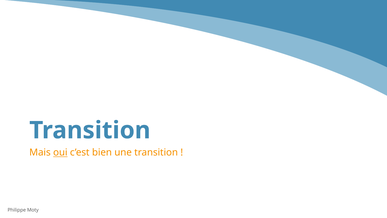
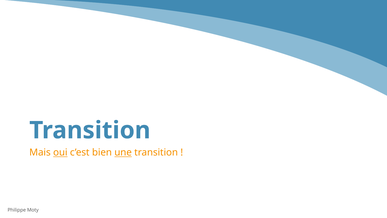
une underline: none -> present (123, 152)
